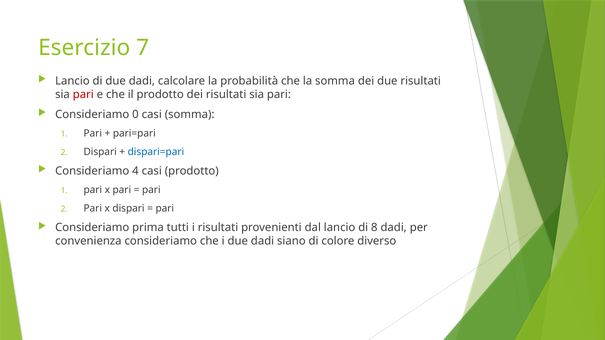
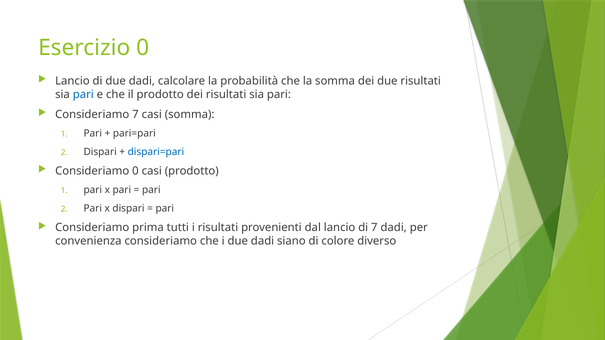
Esercizio 7: 7 -> 0 (143, 48)
pari colour: red -> blue (83, 95)
Consideriamo 0: 0 -> 7 (135, 114)
Consideriamo 4: 4 -> 0 (135, 171)
di 8: 8 -> 7 (374, 228)
